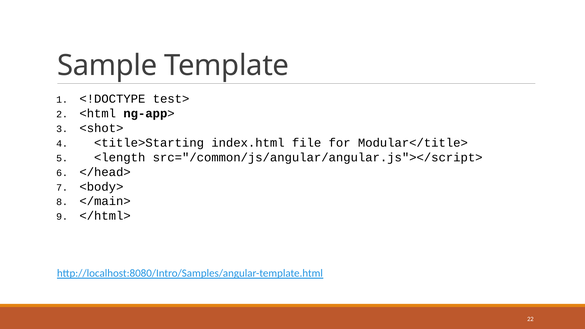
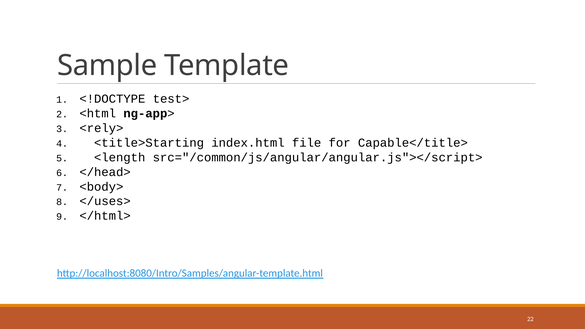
<shot>: <shot> -> <rely> (101, 128)
Modular</title>: Modular</title> -> Capable</title> (413, 143)
</main>: </main> -> </uses> (105, 201)
